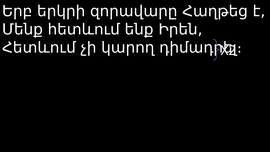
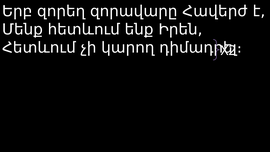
երկրի: երկրի -> զորեղ (61, 11)
Հաղթեց: Հաղթեց -> Հավերժ (215, 11)
